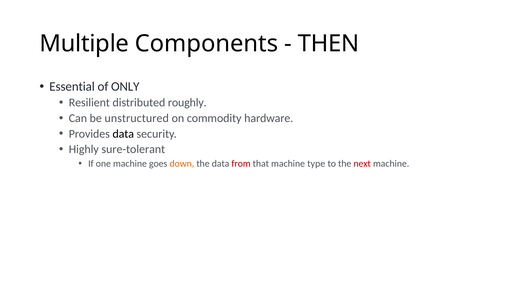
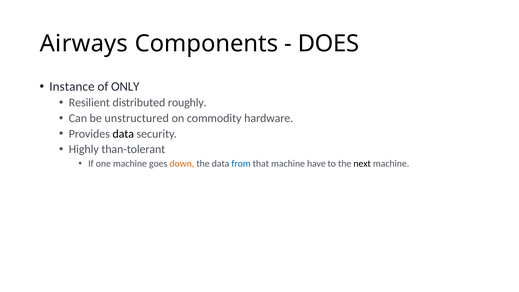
Multiple: Multiple -> Airways (84, 44)
THEN: THEN -> DOES (329, 44)
Essential: Essential -> Instance (72, 87)
sure-tolerant: sure-tolerant -> than-tolerant (133, 149)
from colour: red -> blue (241, 164)
type: type -> have (316, 164)
next colour: red -> black (362, 164)
